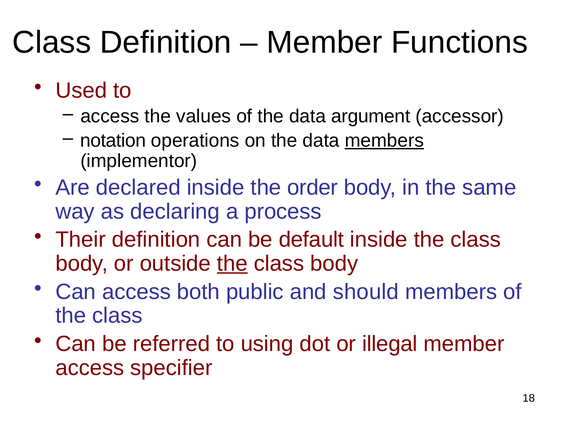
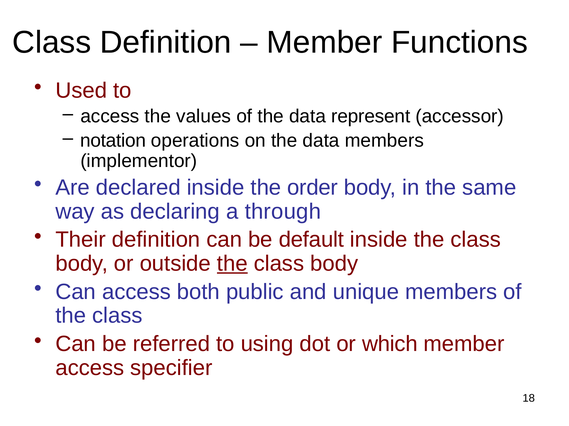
argument: argument -> represent (371, 117)
members underline: present -> none (384, 141)
process: process -> through (283, 212)
should: should -> unique (366, 292)
illegal: illegal -> which (390, 345)
